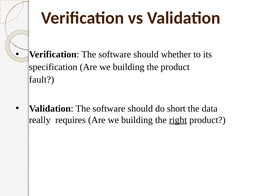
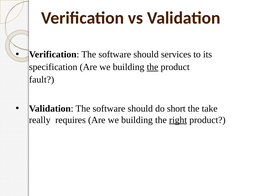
whether: whether -> services (176, 55)
the underline: none -> present (153, 67)
data: data -> take (210, 109)
